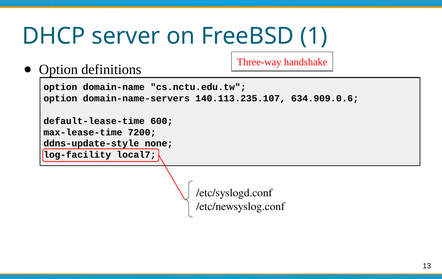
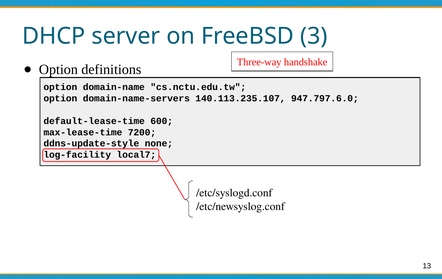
1: 1 -> 3 (314, 36)
634.909.0.6: 634.909.0.6 -> 947.797.6.0 (325, 98)
